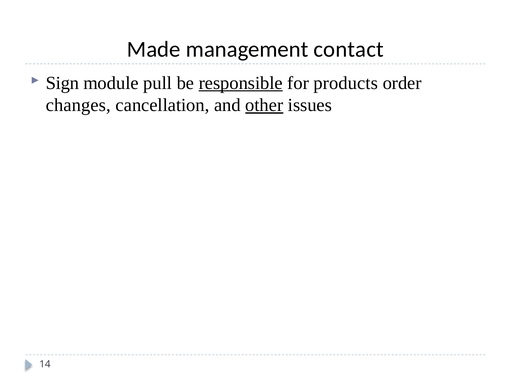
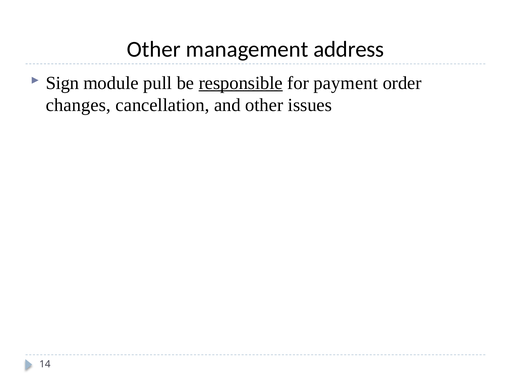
Made: Made -> Other (154, 49)
contact: contact -> address (349, 49)
products: products -> payment (346, 83)
other underline: present -> none (264, 105)
